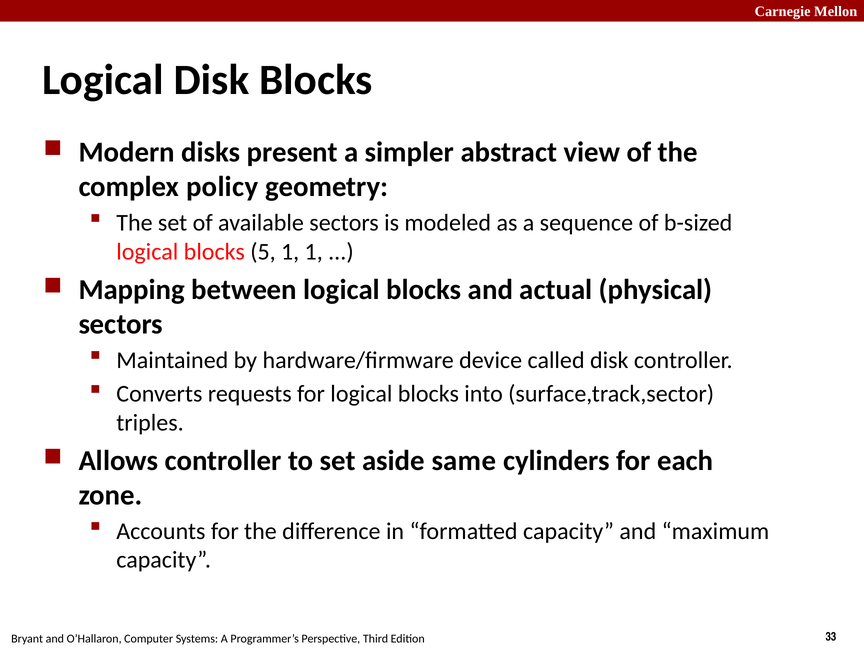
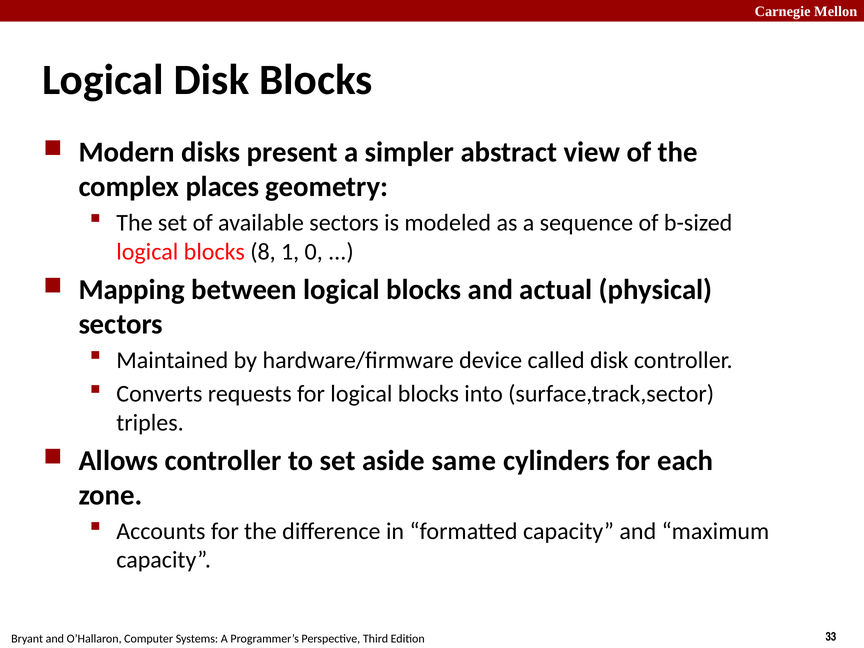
policy: policy -> places (222, 187)
5: 5 -> 8 (263, 252)
1 1: 1 -> 0 (314, 252)
